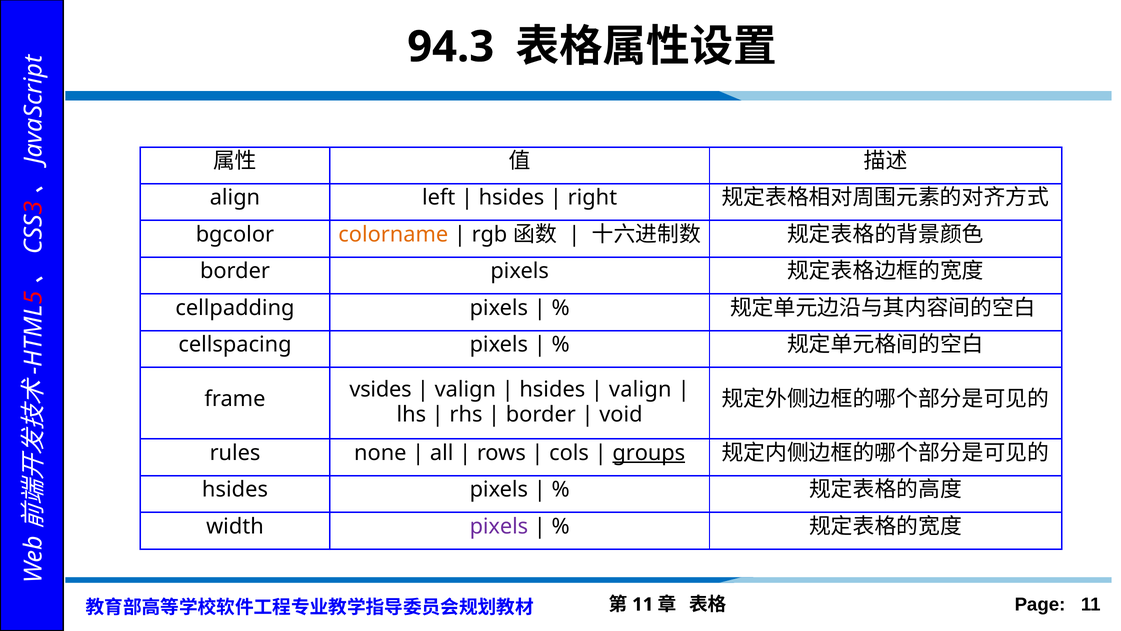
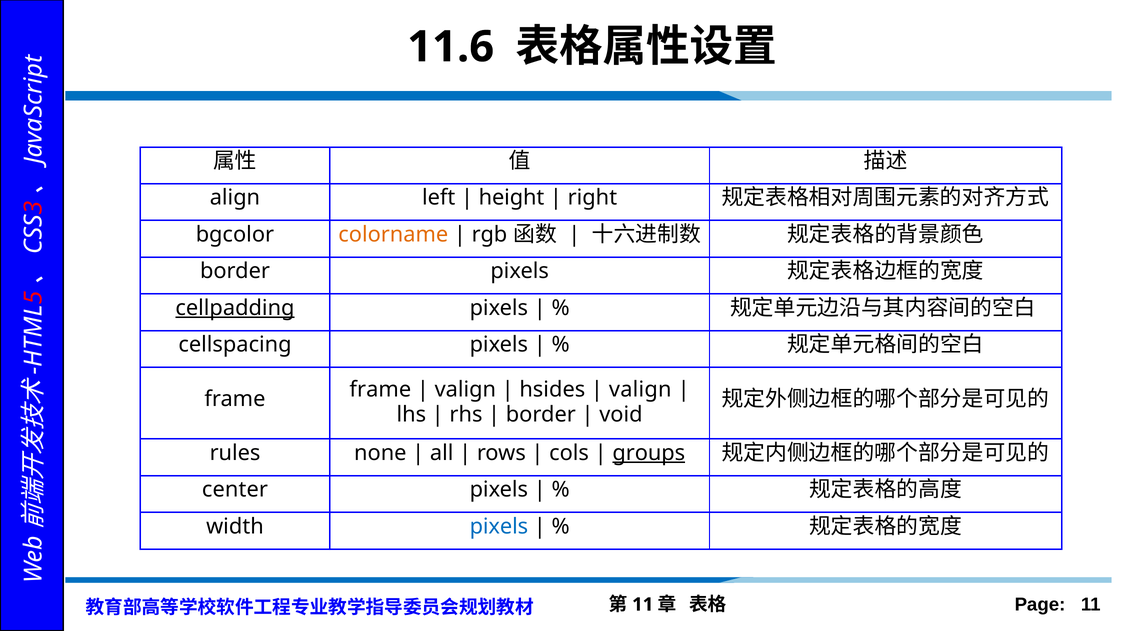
94.3: 94.3 -> 11.6 (451, 47)
hsides: hsides -> height (511, 198)
cellpadding underline: none -> present (235, 308)
frame vsides: vsides -> frame (380, 389)
hsides: hsides -> center (235, 489)
pixels colour: purple -> blue (499, 526)
